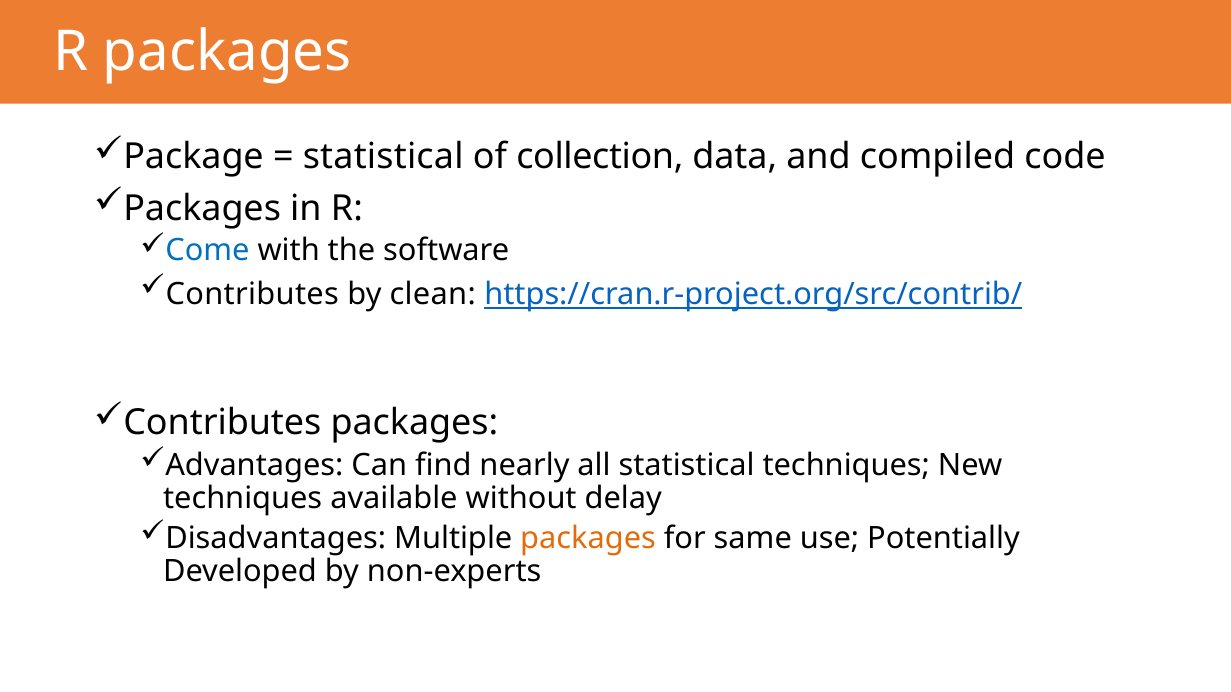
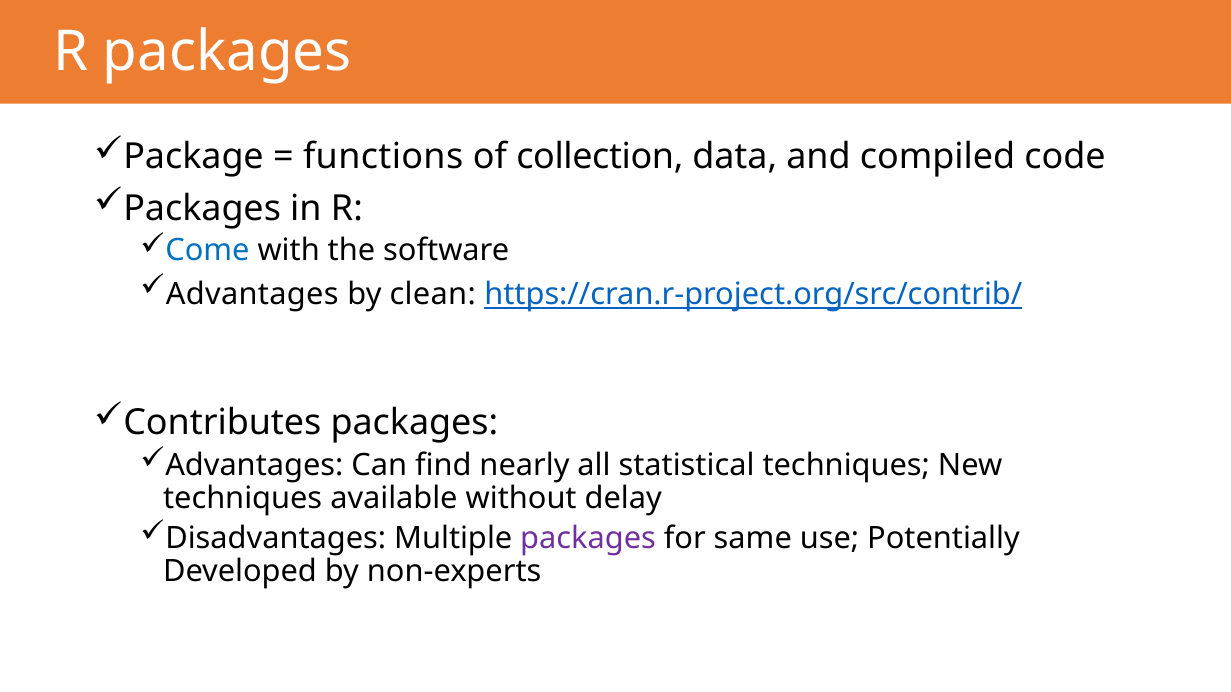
statistical: statistical -> functions (383, 157)
Contributes: Contributes -> Advantages (252, 294)
packages colour: orange -> purple (588, 538)
